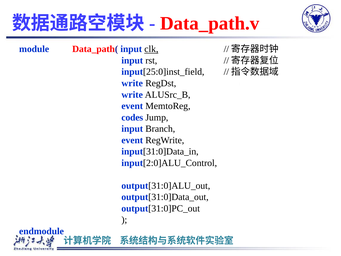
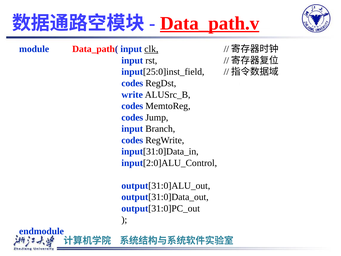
Data_path.v underline: none -> present (210, 23)
write: write -> codes (132, 83)
event: event -> codes (132, 106)
event: event -> codes (132, 140)
